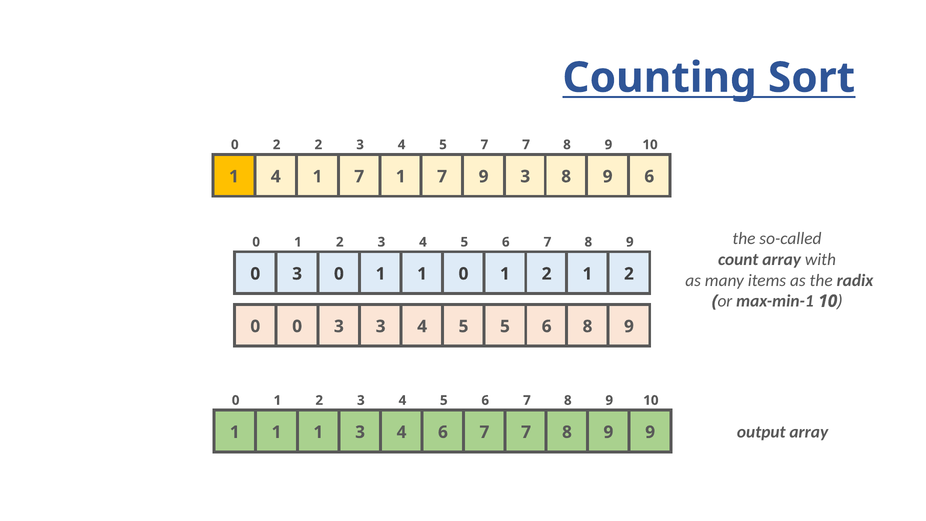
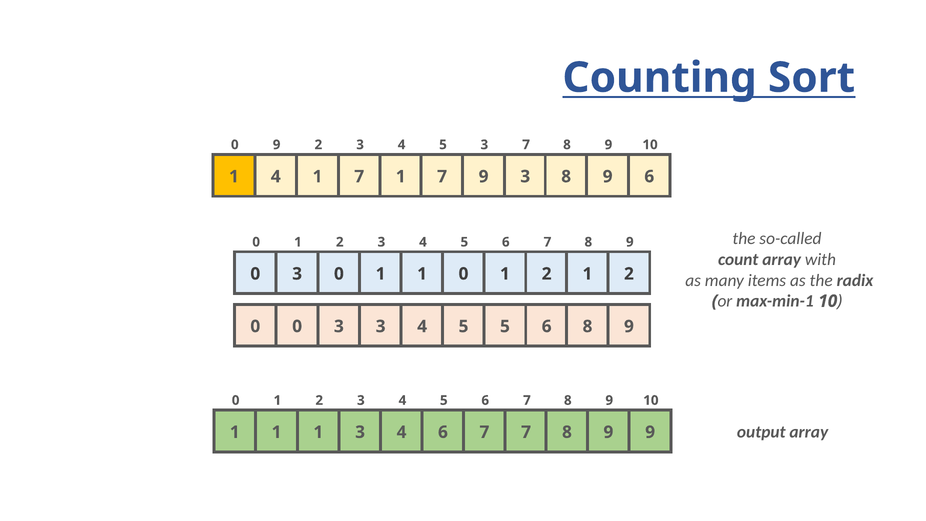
0 2: 2 -> 9 (277, 145)
5 7: 7 -> 3 (484, 145)
